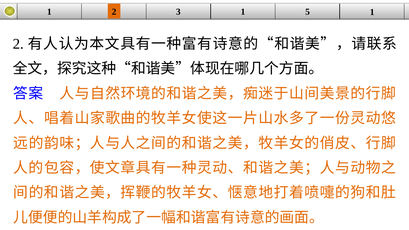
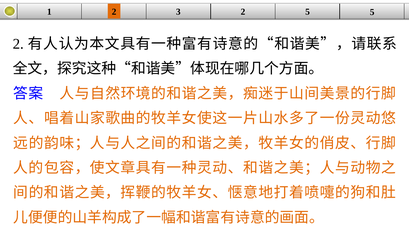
3 1: 1 -> 2 (243, 12)
5 1: 1 -> 5 (372, 12)
